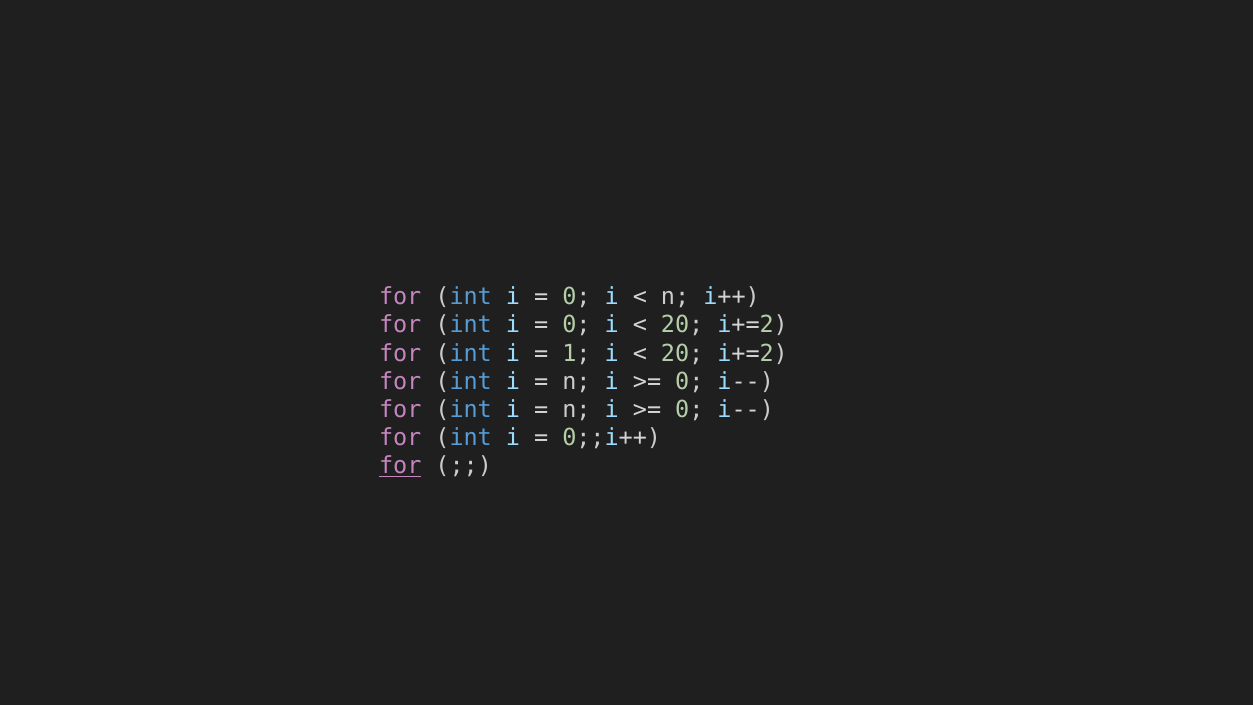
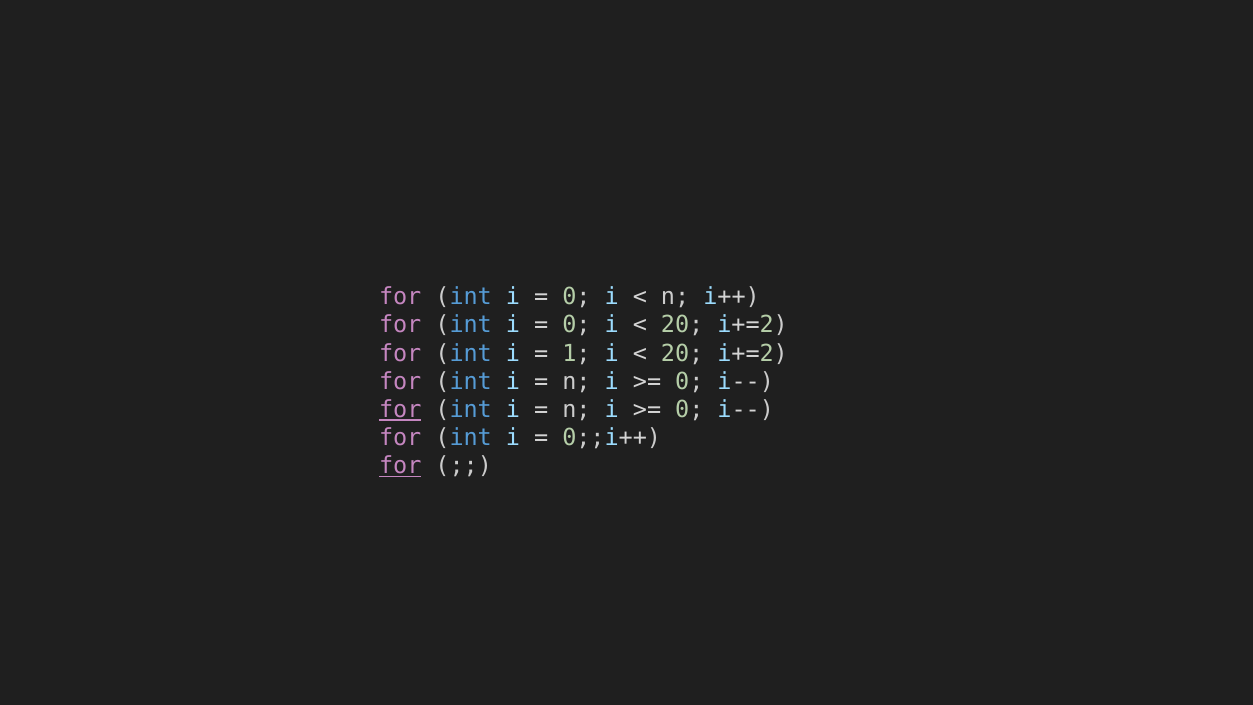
for underline: none -> present (400, 410)
